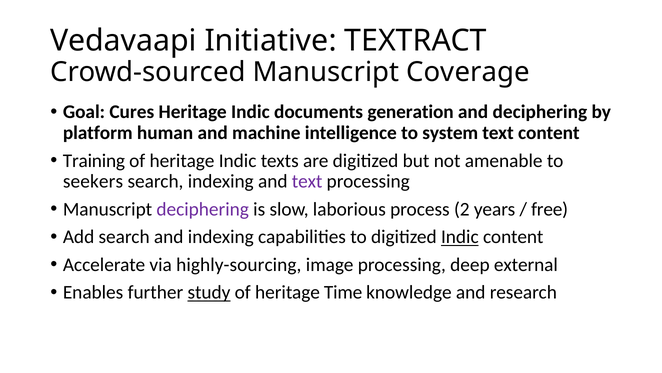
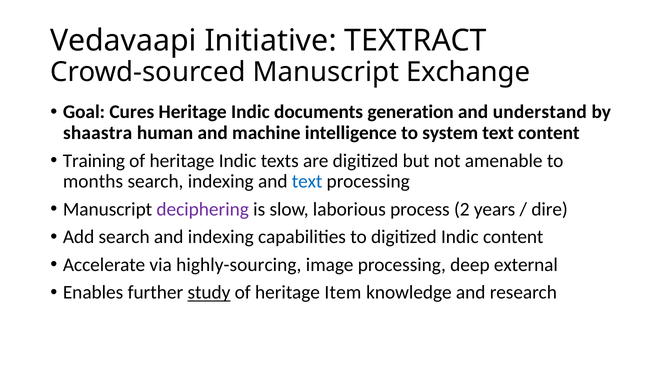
Coverage: Coverage -> Exchange (468, 72)
and deciphering: deciphering -> understand (540, 112)
platform: platform -> shaastra (98, 133)
seekers: seekers -> months (93, 181)
text colour: purple -> blue (307, 181)
free: free -> dire (550, 209)
Indic underline: present -> none (460, 237)
Time: Time -> Item (343, 292)
